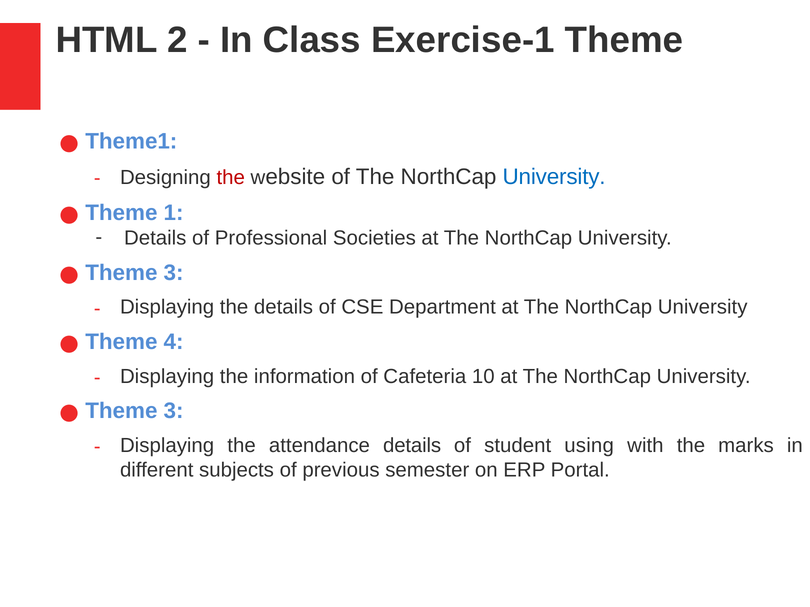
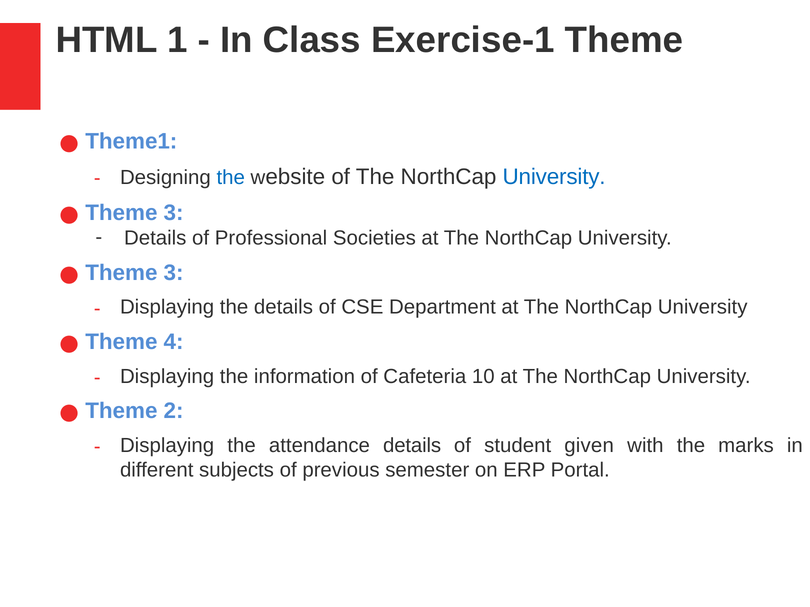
2: 2 -> 1 (177, 40)
the colour: red -> blue (231, 178)
1: 1 -> 3 (174, 213)
3: 3 -> 2 (174, 411)
using: using -> given (589, 446)
